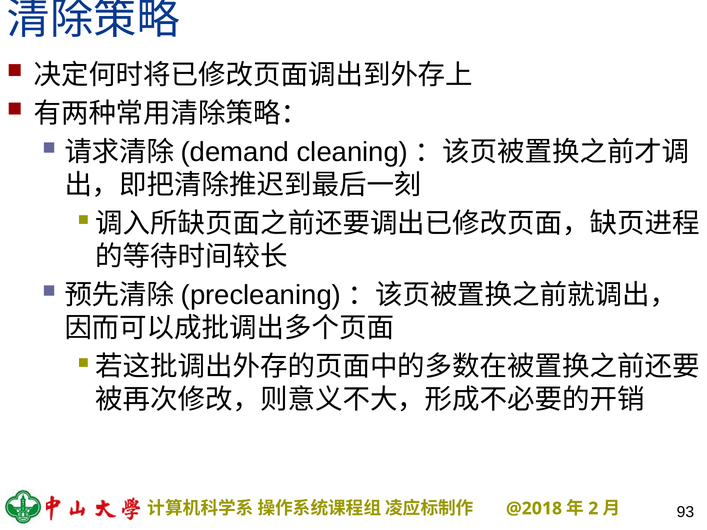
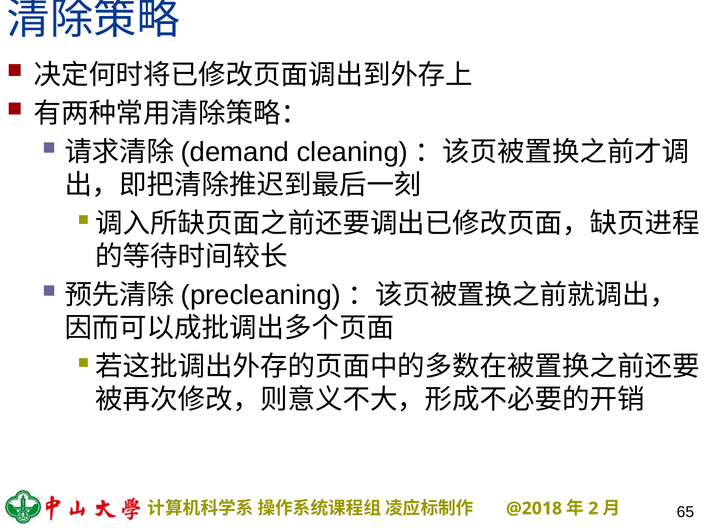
93: 93 -> 65 (685, 512)
